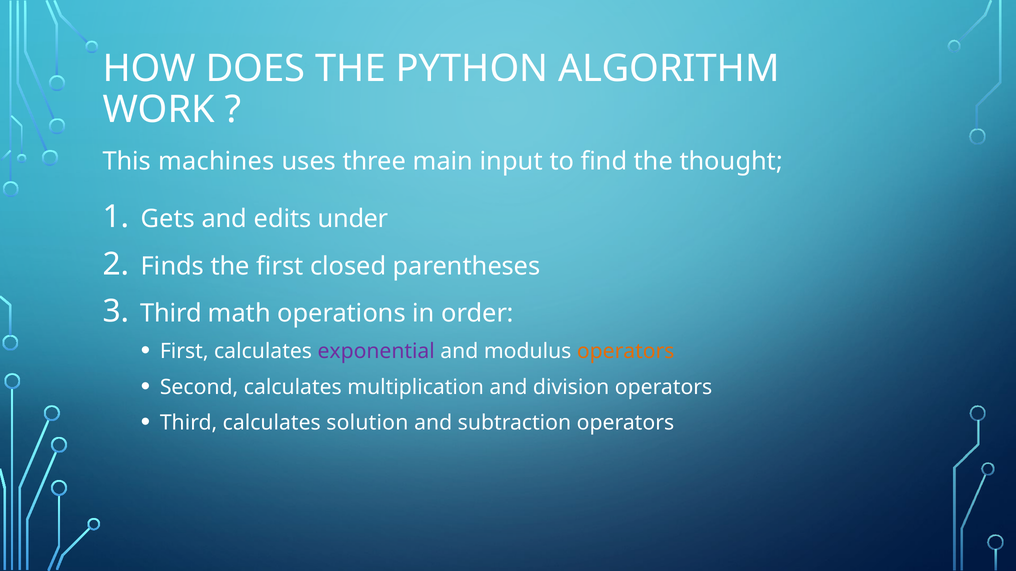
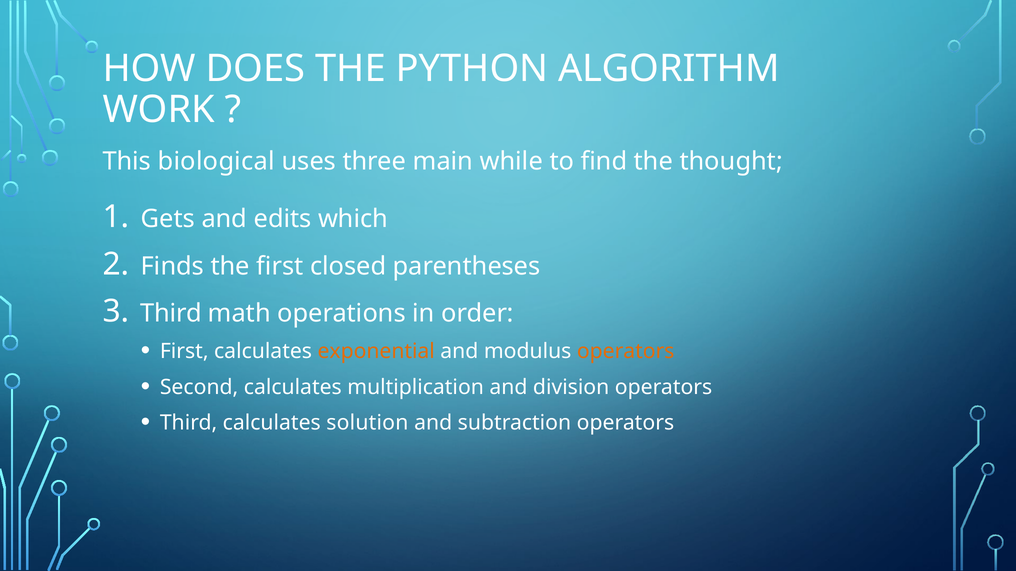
machines: machines -> biological (216, 161)
input: input -> while (511, 161)
under: under -> which (353, 219)
exponential colour: purple -> orange (376, 352)
